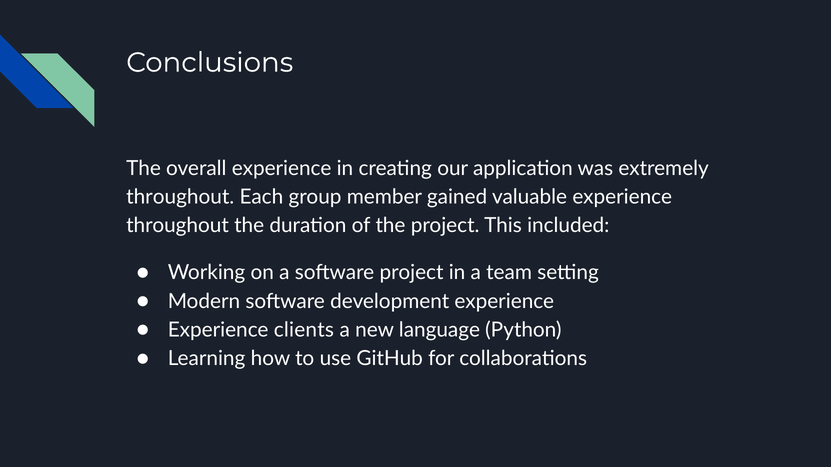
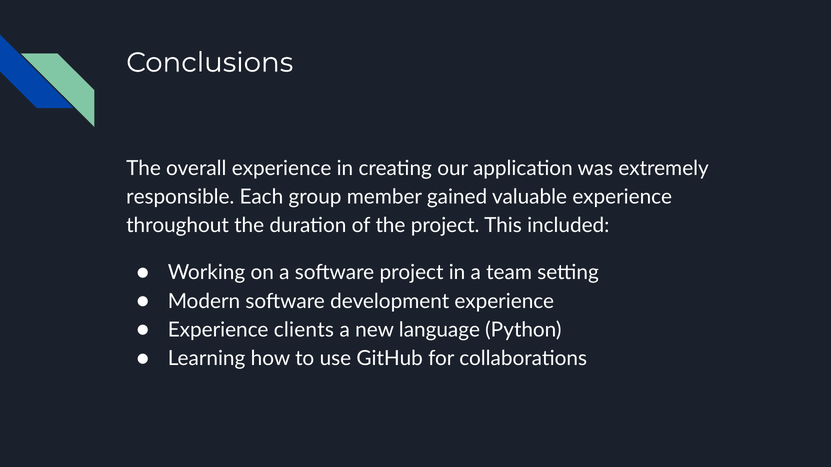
throughout: throughout -> responsible (180, 197)
